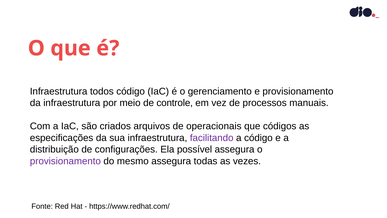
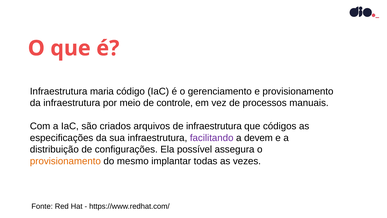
todos: todos -> maria (102, 91)
de operacionais: operacionais -> infraestrutura (214, 126)
a código: código -> devem (258, 138)
provisionamento colour: purple -> orange (65, 161)
mesmo assegura: assegura -> implantar (171, 161)
